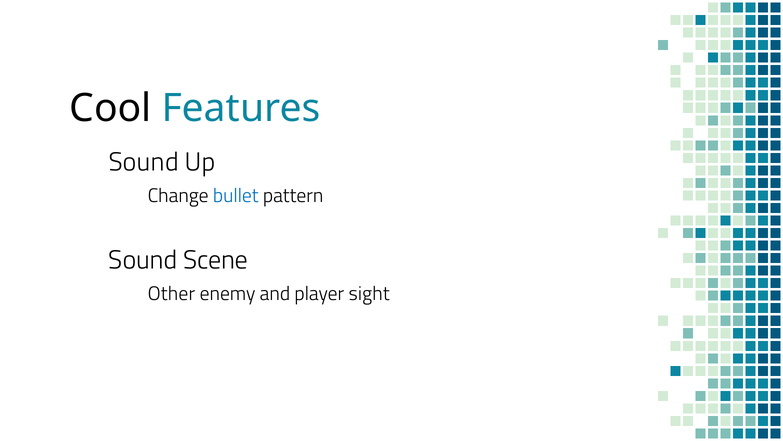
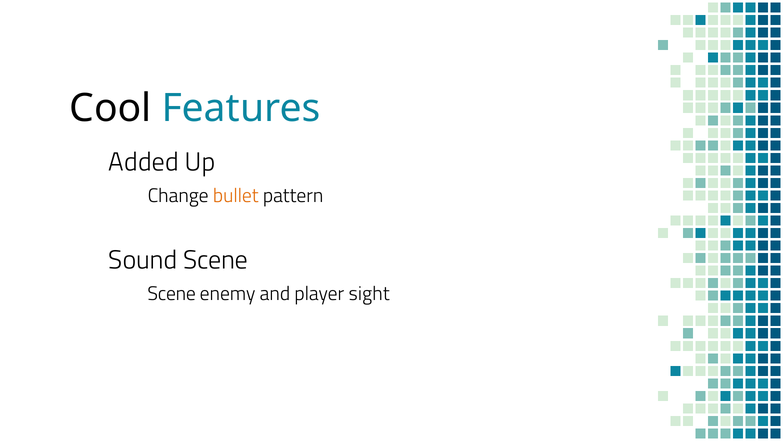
Sound: Sound -> Added (144, 162)
bullet colour: blue -> orange (236, 196)
Other: Other -> Scene (172, 293)
